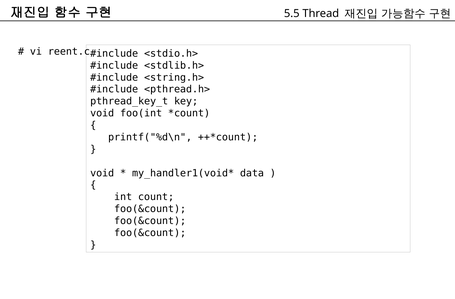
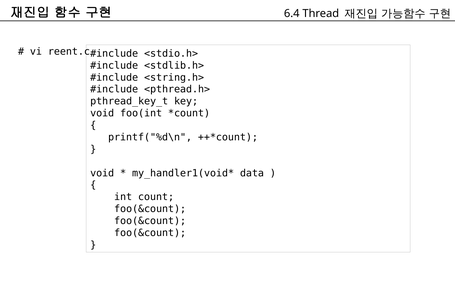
5.5: 5.5 -> 6.4 (292, 13)
